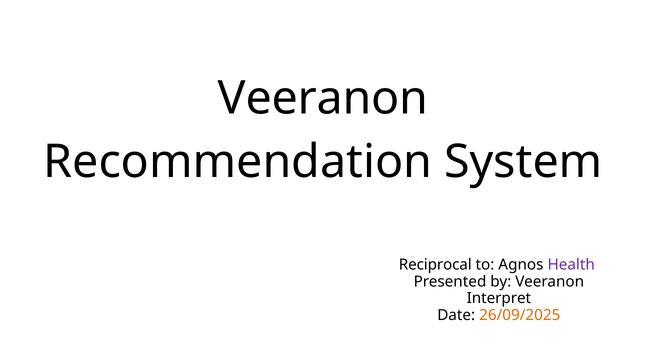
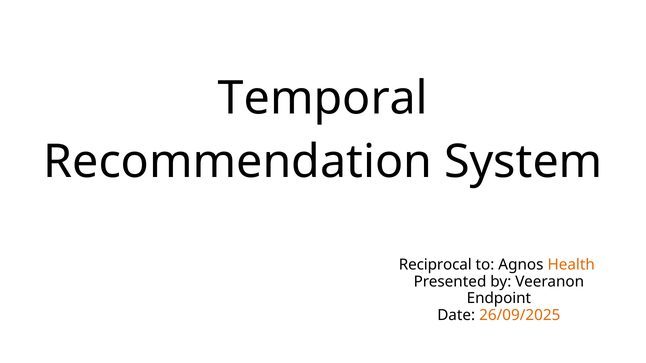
Veeranon: Veeranon -> Temporal (323, 99)
Health colour: purple -> orange (571, 265)
Interpret: Interpret -> Endpoint (499, 299)
